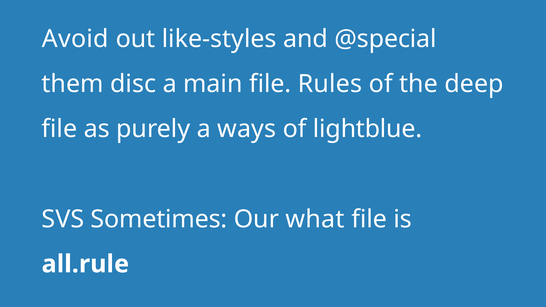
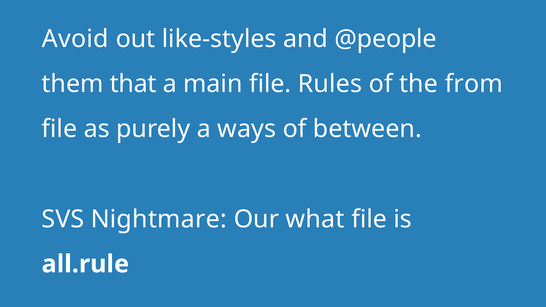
@special: @special -> @people (386, 39)
disc: disc -> that (133, 84)
deep: deep -> from (474, 84)
lightblue: lightblue -> between (367, 129)
Sometimes: Sometimes -> Nightmare (159, 219)
